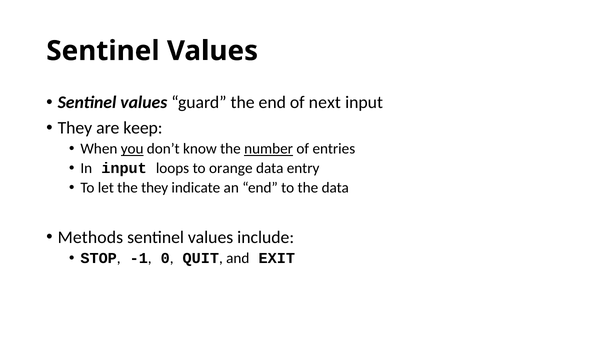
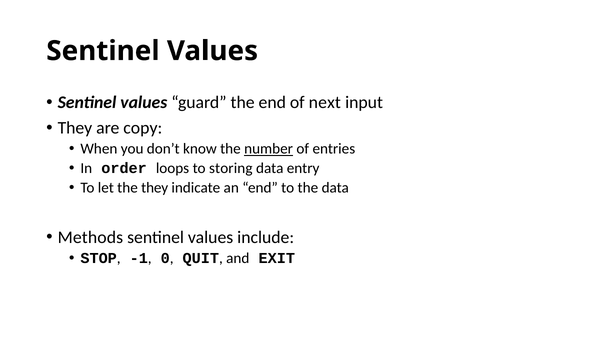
keep: keep -> copy (143, 128)
you underline: present -> none (132, 149)
In input: input -> order (124, 169)
orange: orange -> storing (231, 169)
